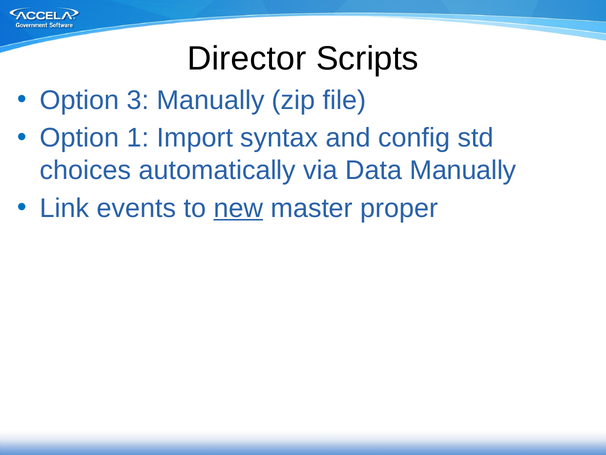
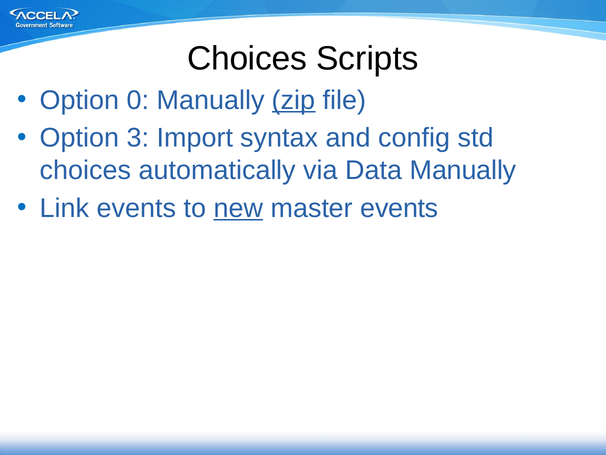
Director: Director -> Choices (247, 58)
3: 3 -> 0 (138, 100)
zip underline: none -> present (294, 100)
1: 1 -> 3 (138, 138)
master proper: proper -> events (399, 208)
